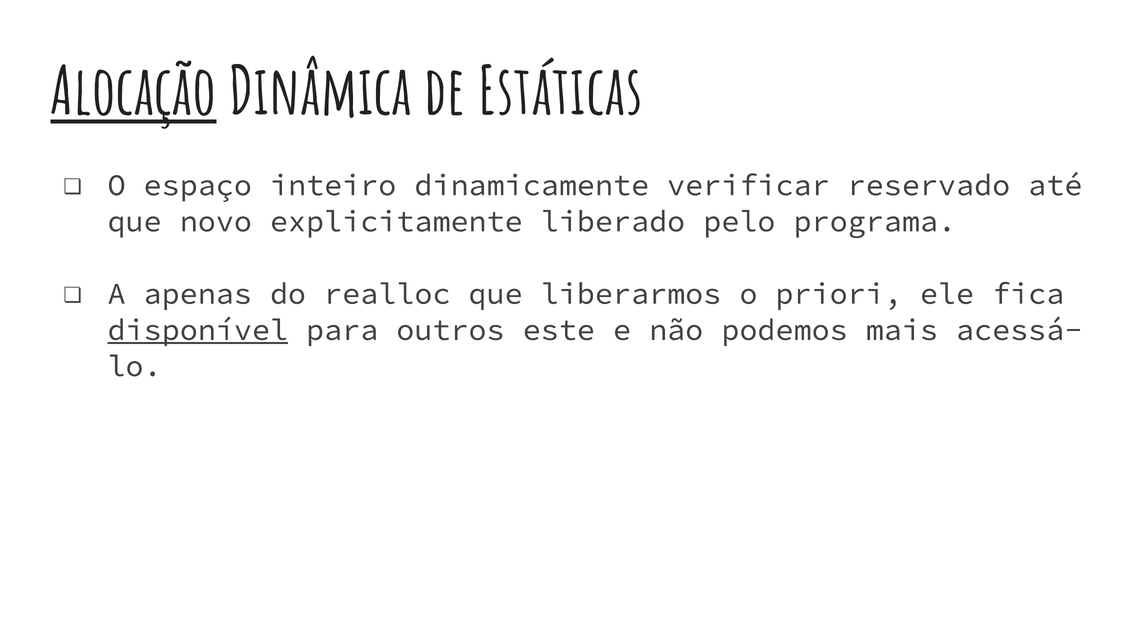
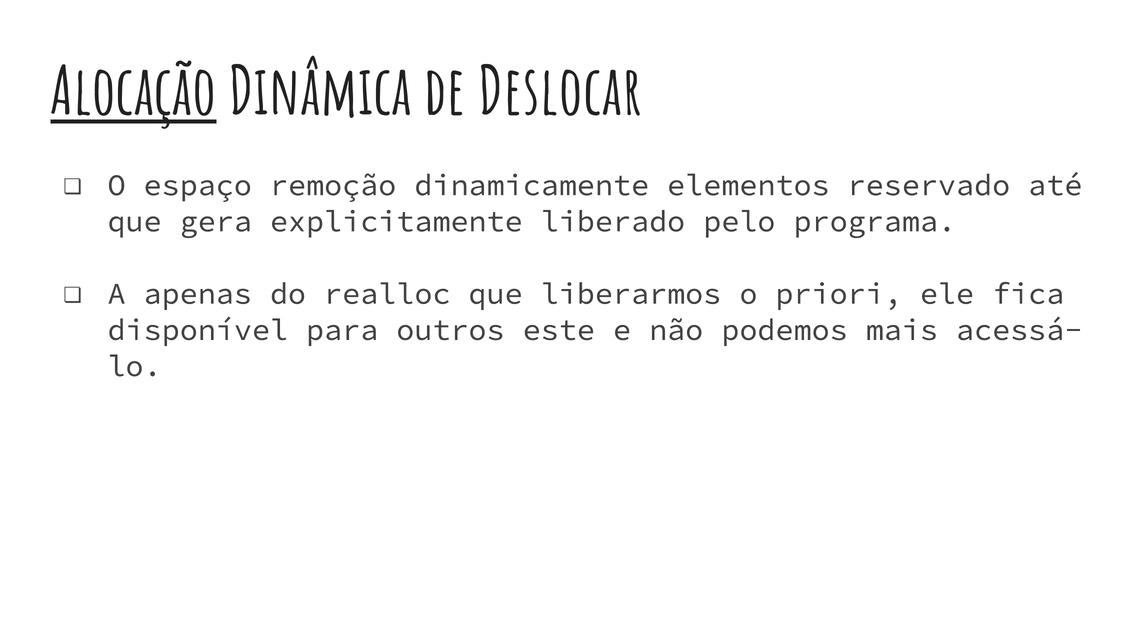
Estáticas: Estáticas -> Deslocar (560, 93)
inteiro: inteiro -> remoção (333, 185)
verificar: verificar -> elementos (748, 185)
novo: novo -> gera (216, 221)
disponível underline: present -> none (198, 330)
